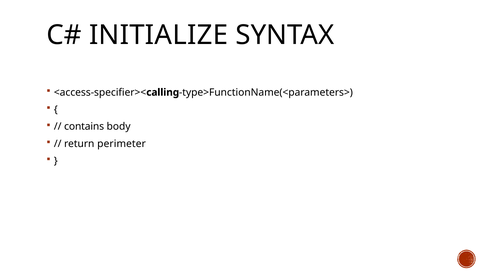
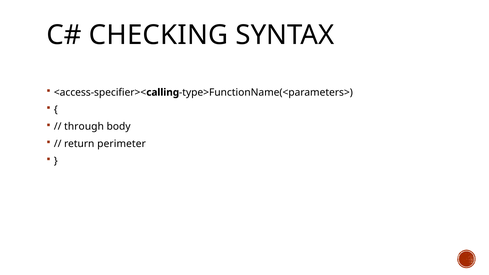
INITIALIZE: INITIALIZE -> CHECKING (159, 35)
contains: contains -> through (84, 127)
